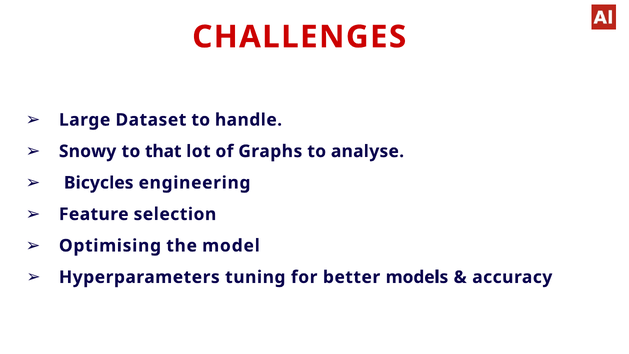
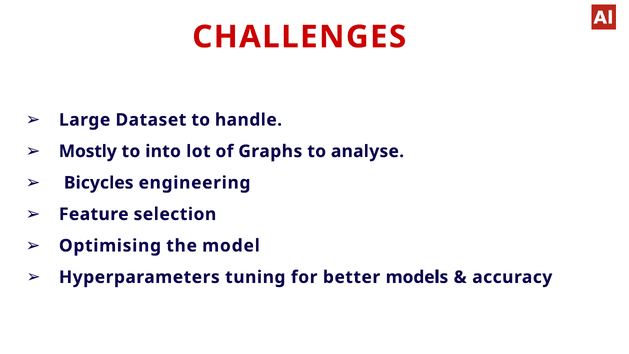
Snowy: Snowy -> Mostly (88, 151)
that: that -> into (163, 151)
